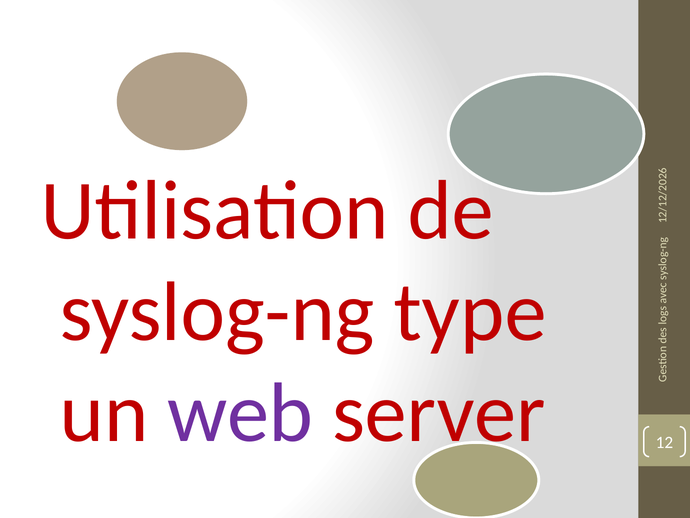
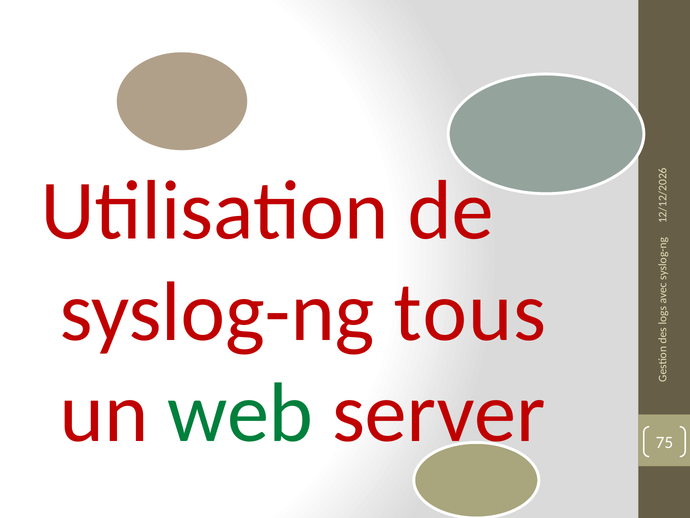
type: type -> tous (470, 312)
web colour: purple -> green (240, 413)
12: 12 -> 75 (664, 442)
